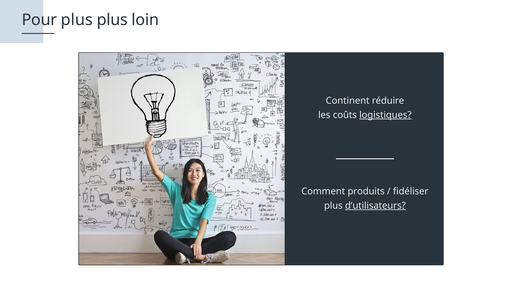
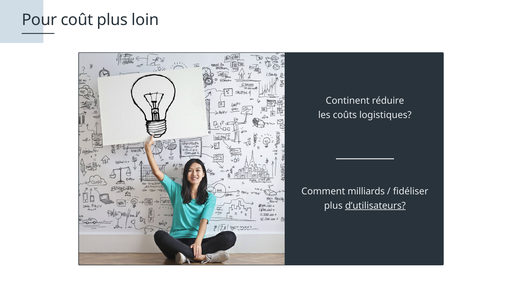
Pour plus: plus -> coût (77, 20)
logistiques underline: present -> none (385, 115)
produits: produits -> milliards (366, 191)
